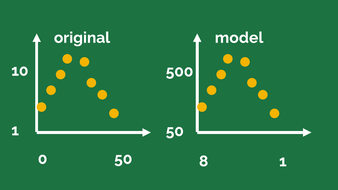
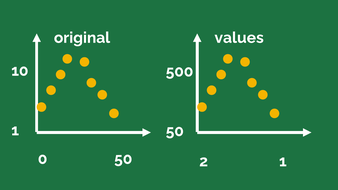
model: model -> values (239, 38)
8: 8 -> 2 (204, 161)
